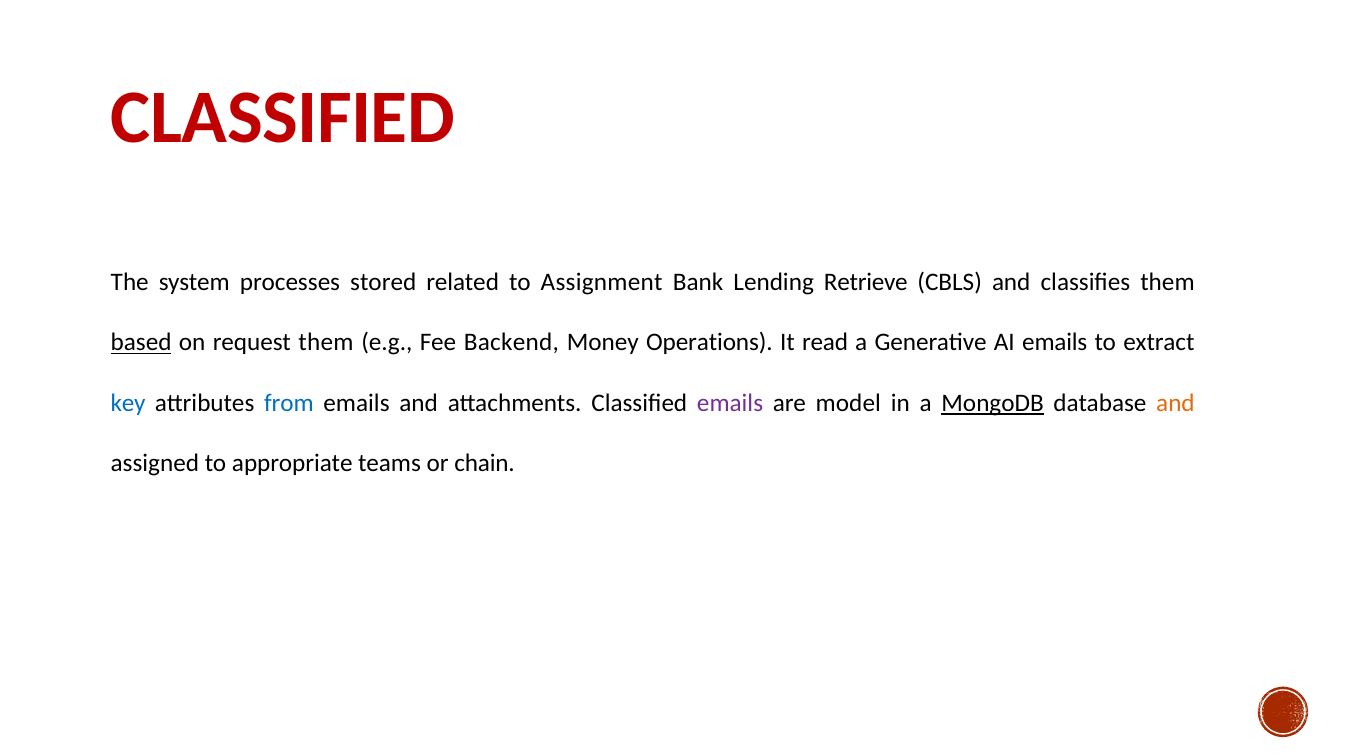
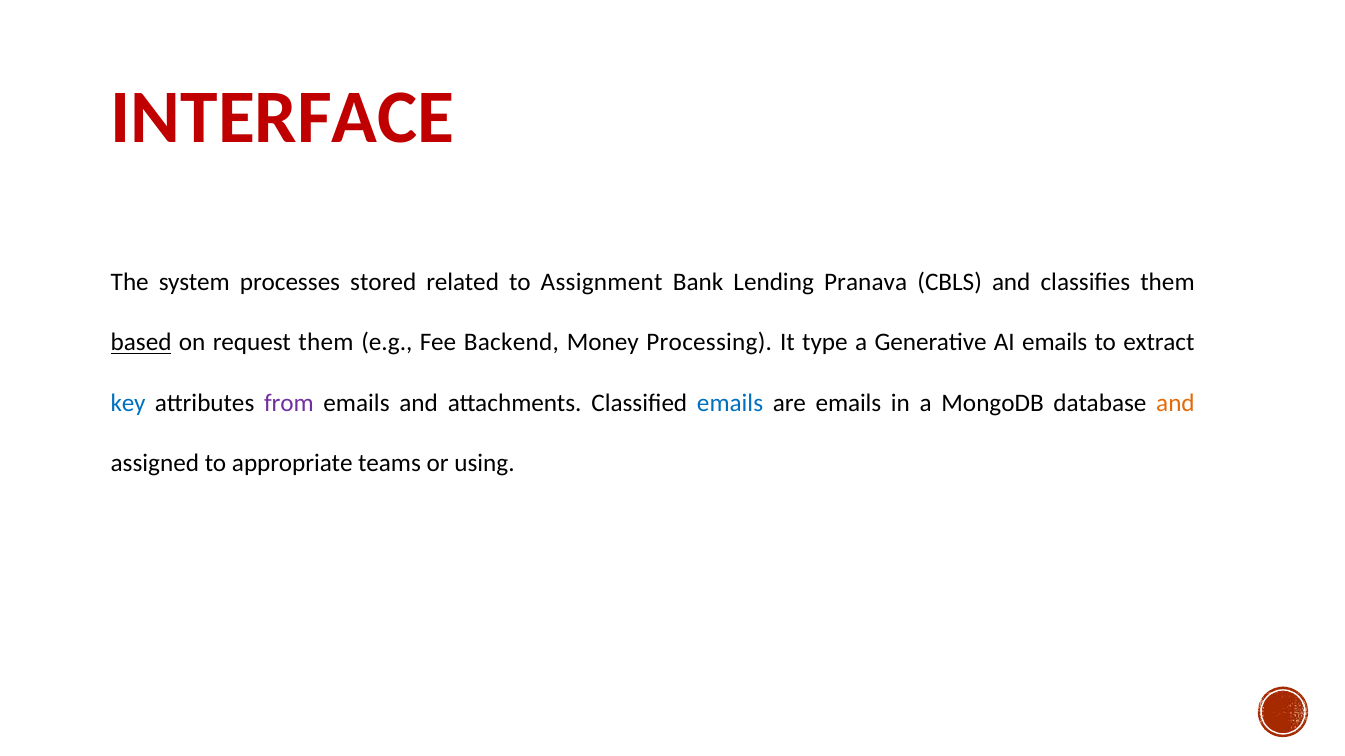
CLASSIFIED: CLASSIFIED -> INTERFACE (283, 118)
Retrieve: Retrieve -> Pranava (866, 282)
Operations: Operations -> Processing (709, 343)
read: read -> type (825, 343)
from colour: blue -> purple (289, 403)
emails colour: purple -> blue (730, 403)
are model: model -> emails (848, 403)
MongoDB underline: present -> none (993, 403)
chain: chain -> using (484, 464)
